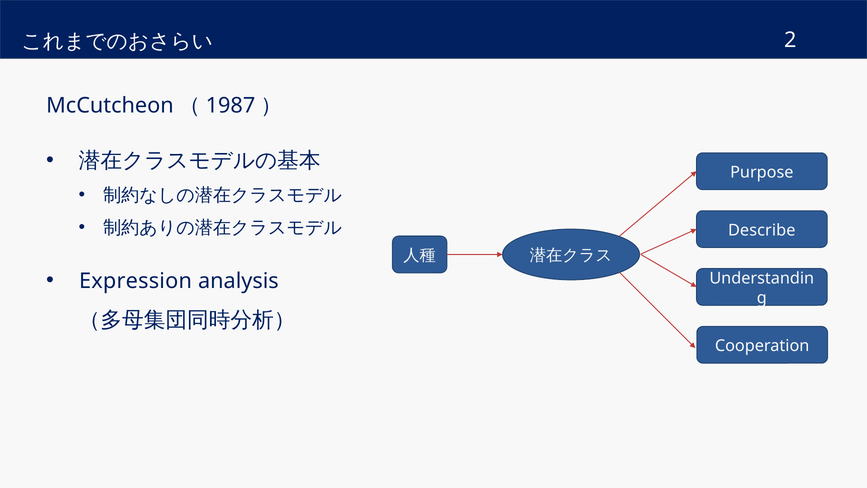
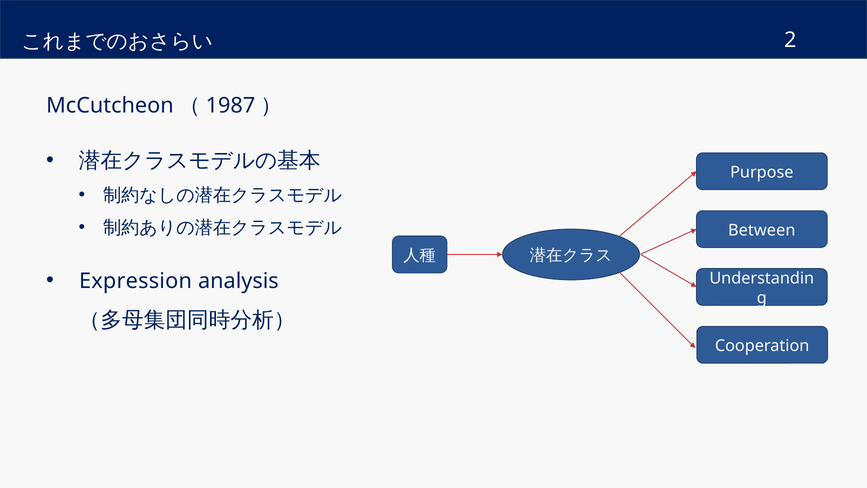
Describe: Describe -> Between (762, 230)
